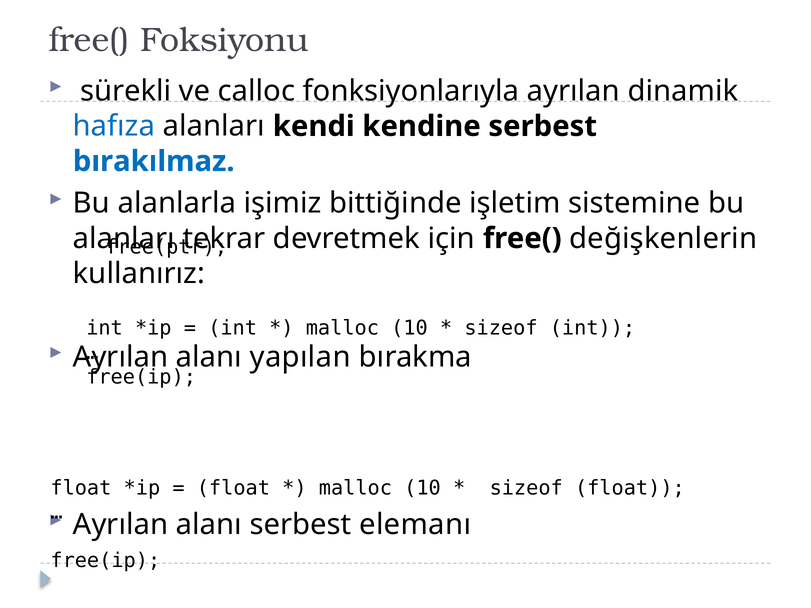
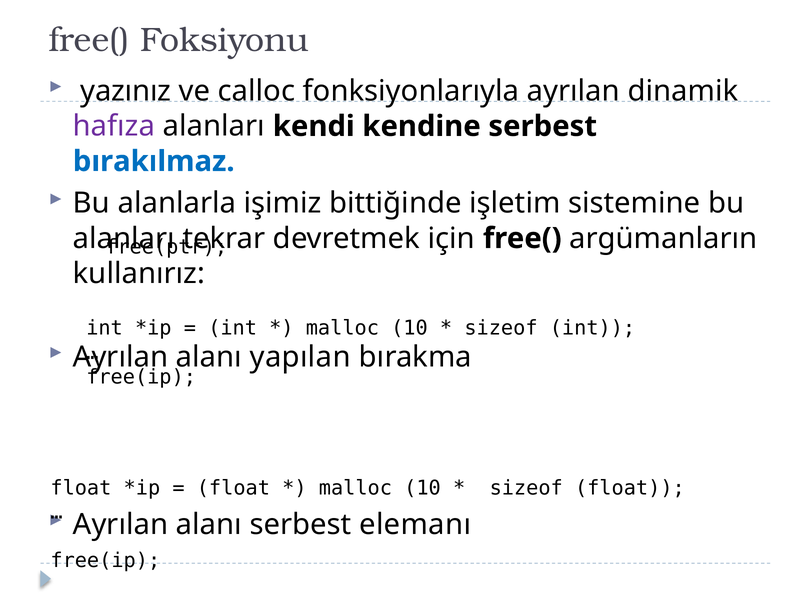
sürekli: sürekli -> yazınız (126, 91)
hafıza colour: blue -> purple (114, 126)
değişkenlerin: değişkenlerin -> argümanların (663, 238)
